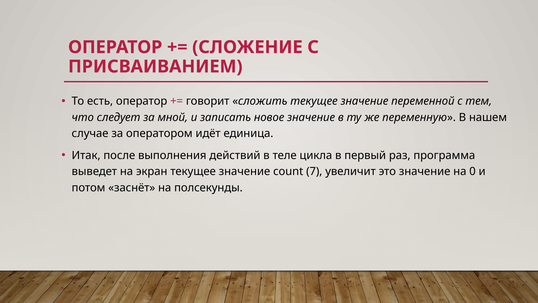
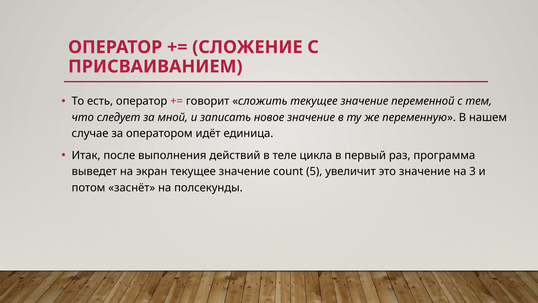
7: 7 -> 5 (314, 171)
0: 0 -> 3 (473, 171)
